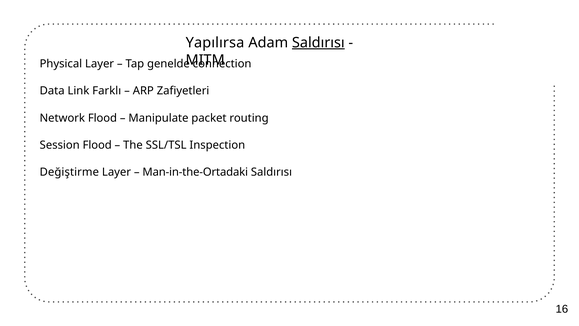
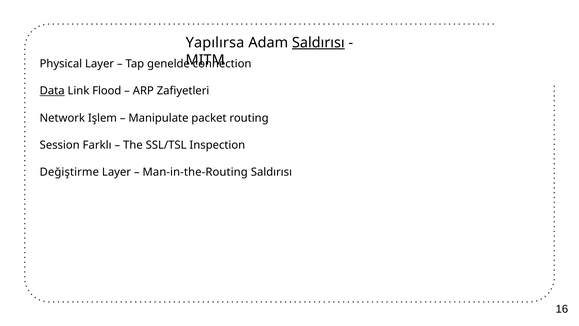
Data underline: none -> present (52, 91)
Farklı: Farklı -> Flood (107, 91)
Network Flood: Flood -> Işlem (102, 118)
Session Flood: Flood -> Farklı (97, 145)
Man-in-the-Ortadaki: Man-in-the-Ortadaki -> Man-in-the-Routing (195, 172)
